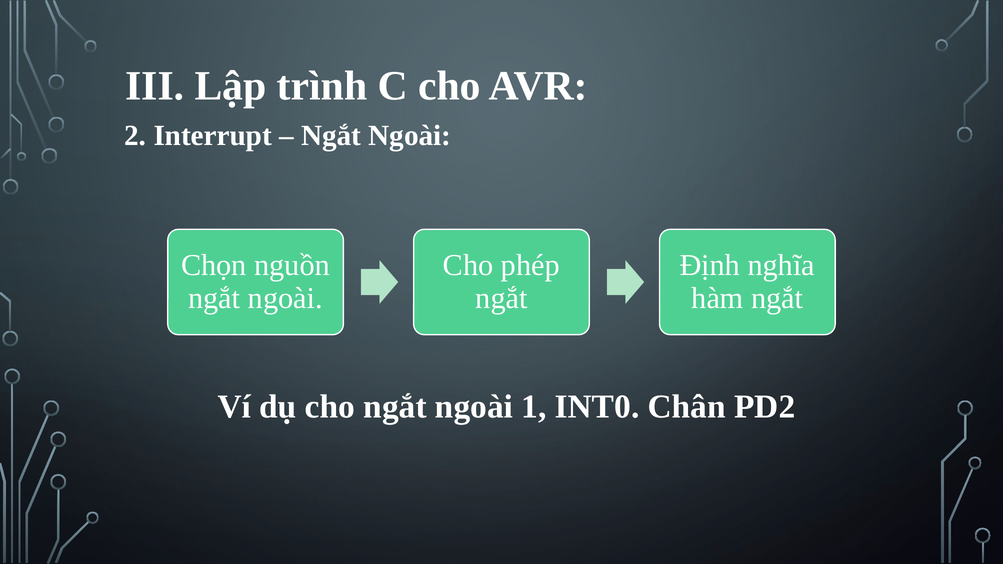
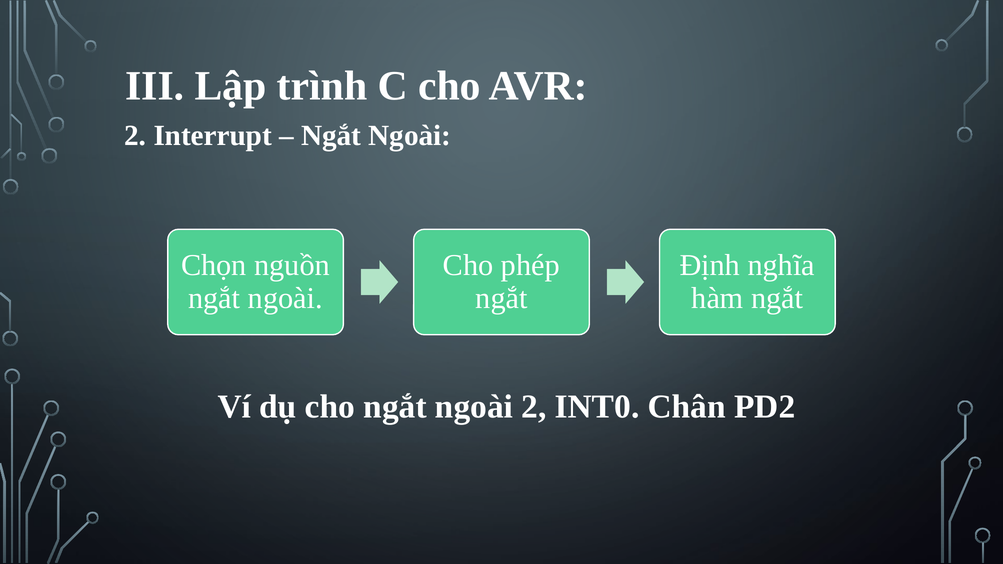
ngoài 1: 1 -> 2 (534, 407)
